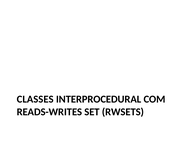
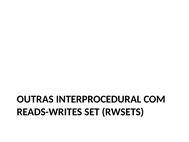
CLASSES: CLASSES -> OUTRAS (35, 99)
